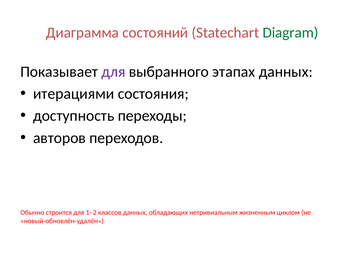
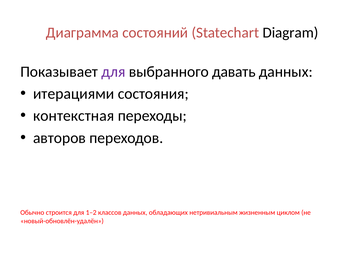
Diagram colour: green -> black (290, 32)
этапах: этапах -> давать (234, 71)
доступность: доступность -> контекстная (74, 115)
